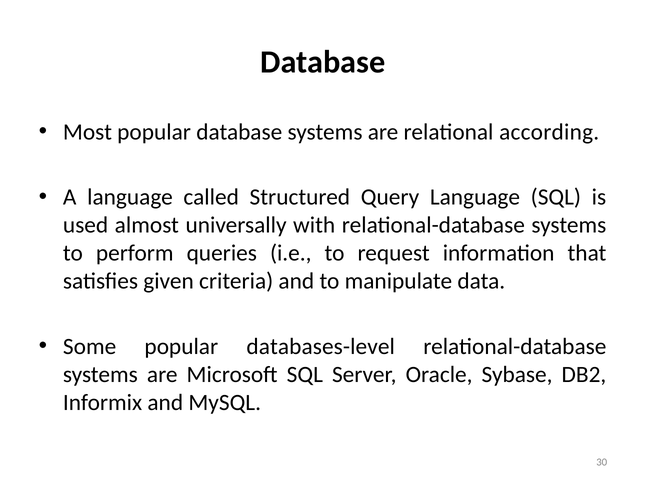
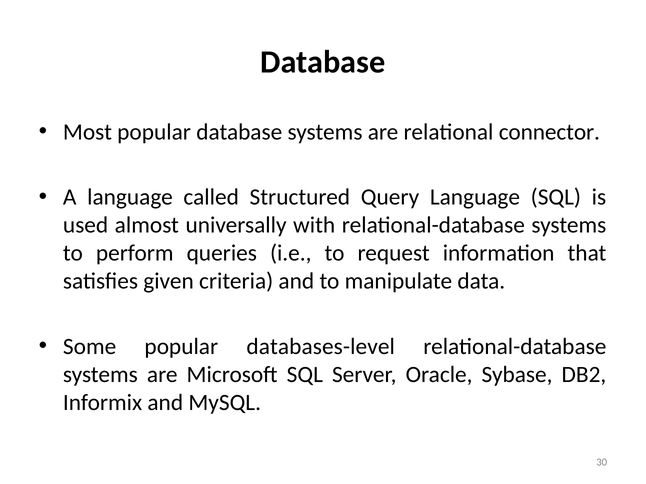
according: according -> connector (549, 132)
